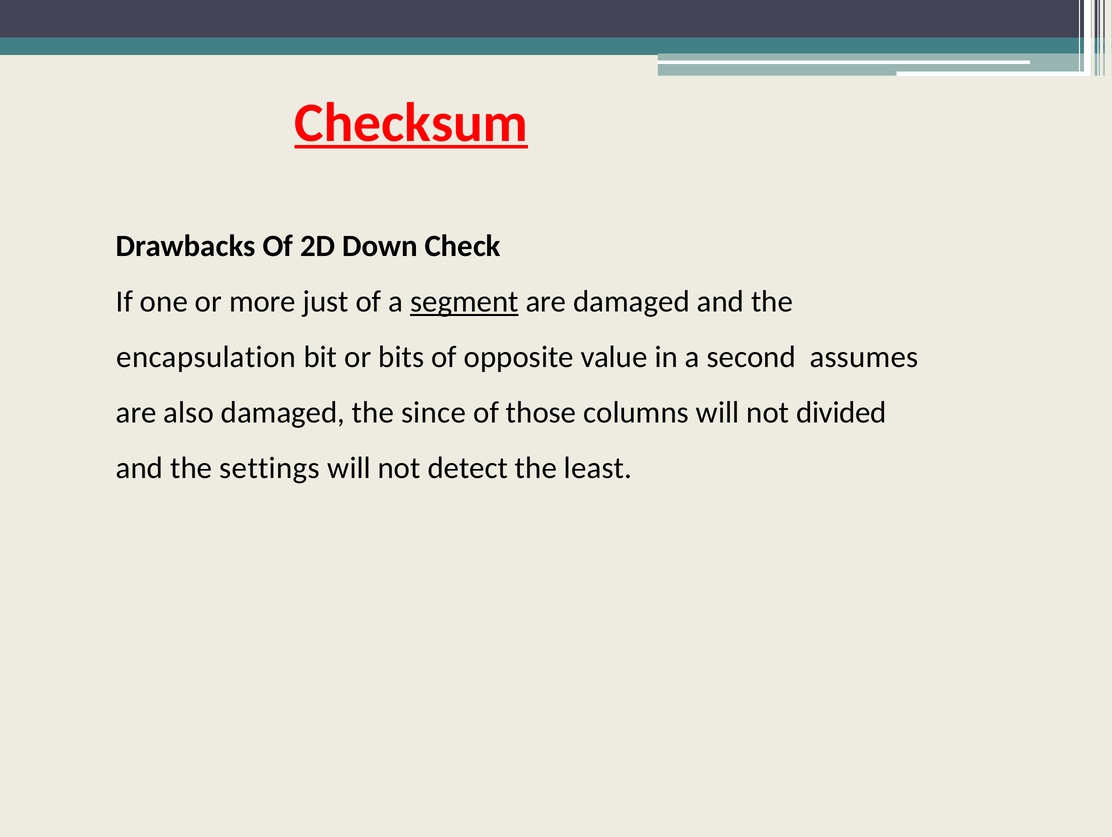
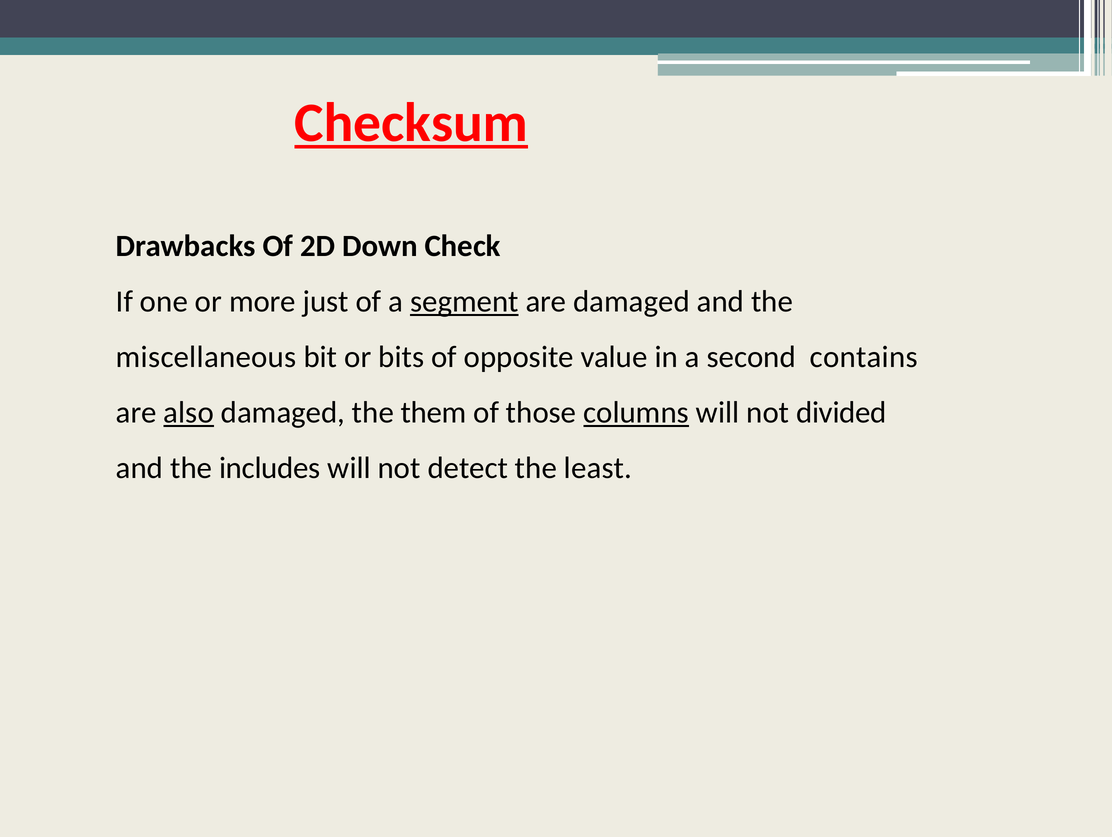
encapsulation: encapsulation -> miscellaneous (206, 357)
assumes: assumes -> contains (864, 357)
also underline: none -> present (189, 413)
since: since -> them (434, 413)
columns underline: none -> present (636, 413)
settings: settings -> includes (270, 469)
